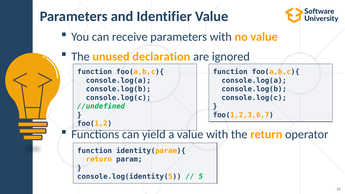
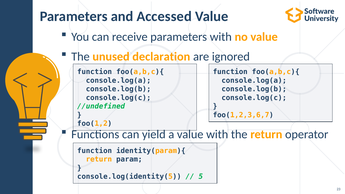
Identifier: Identifier -> Accessed (164, 16)
